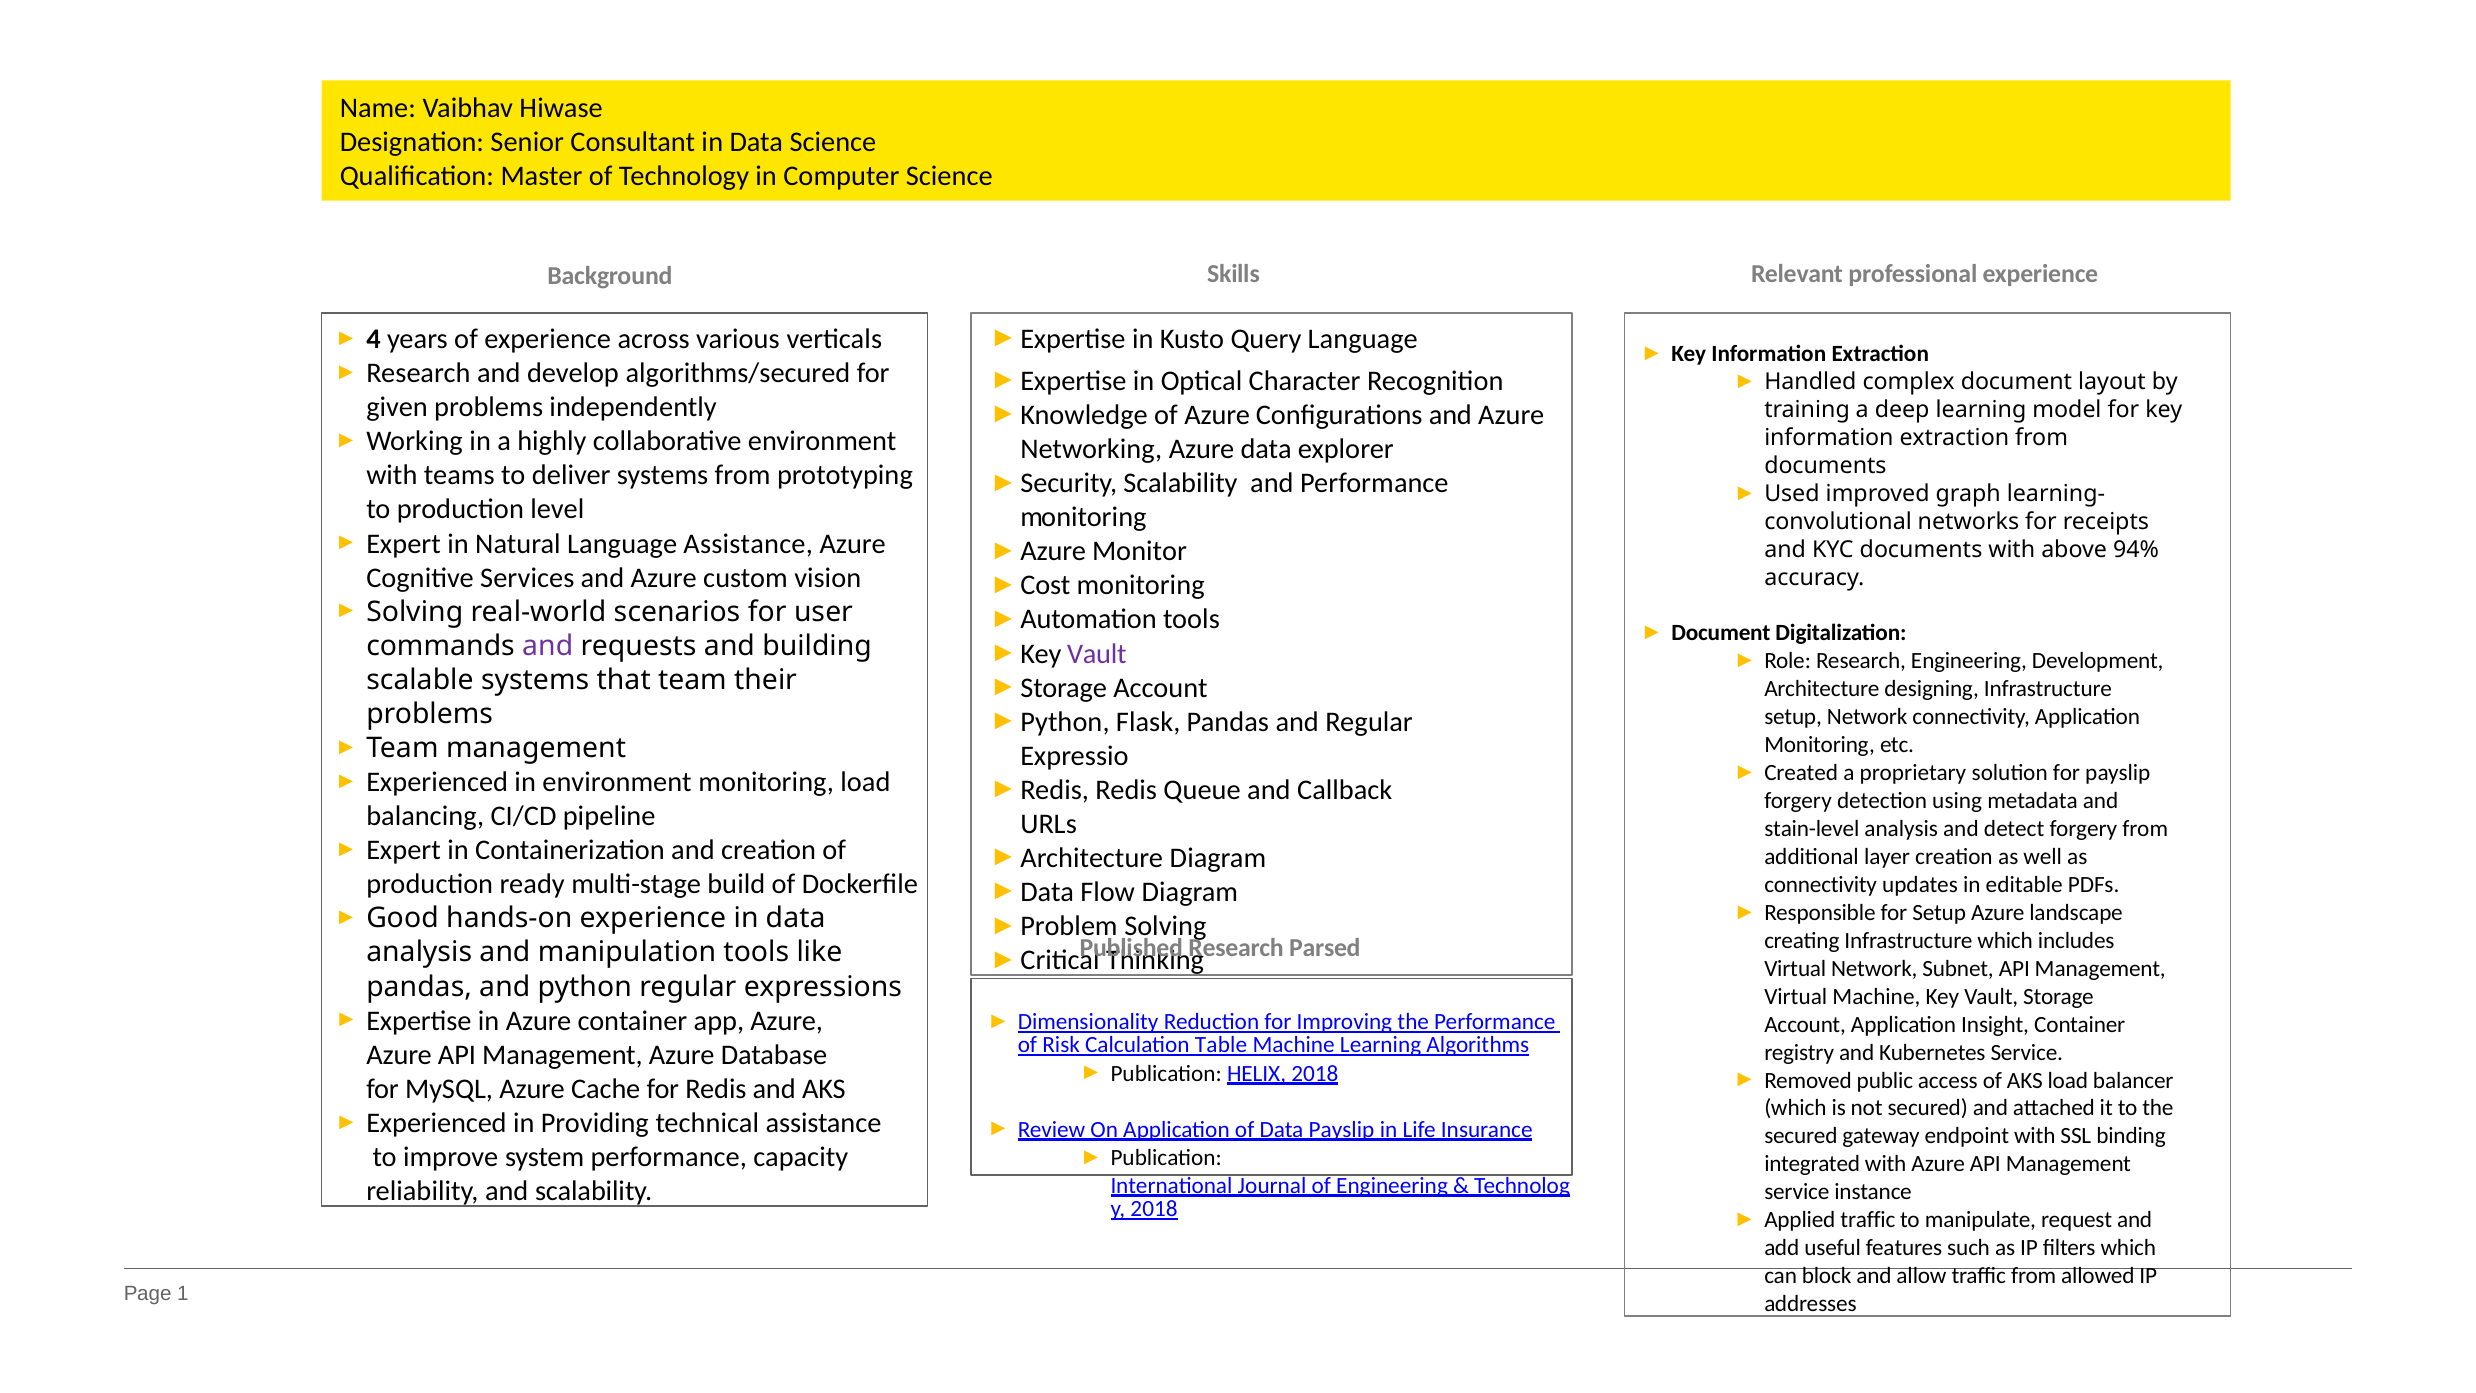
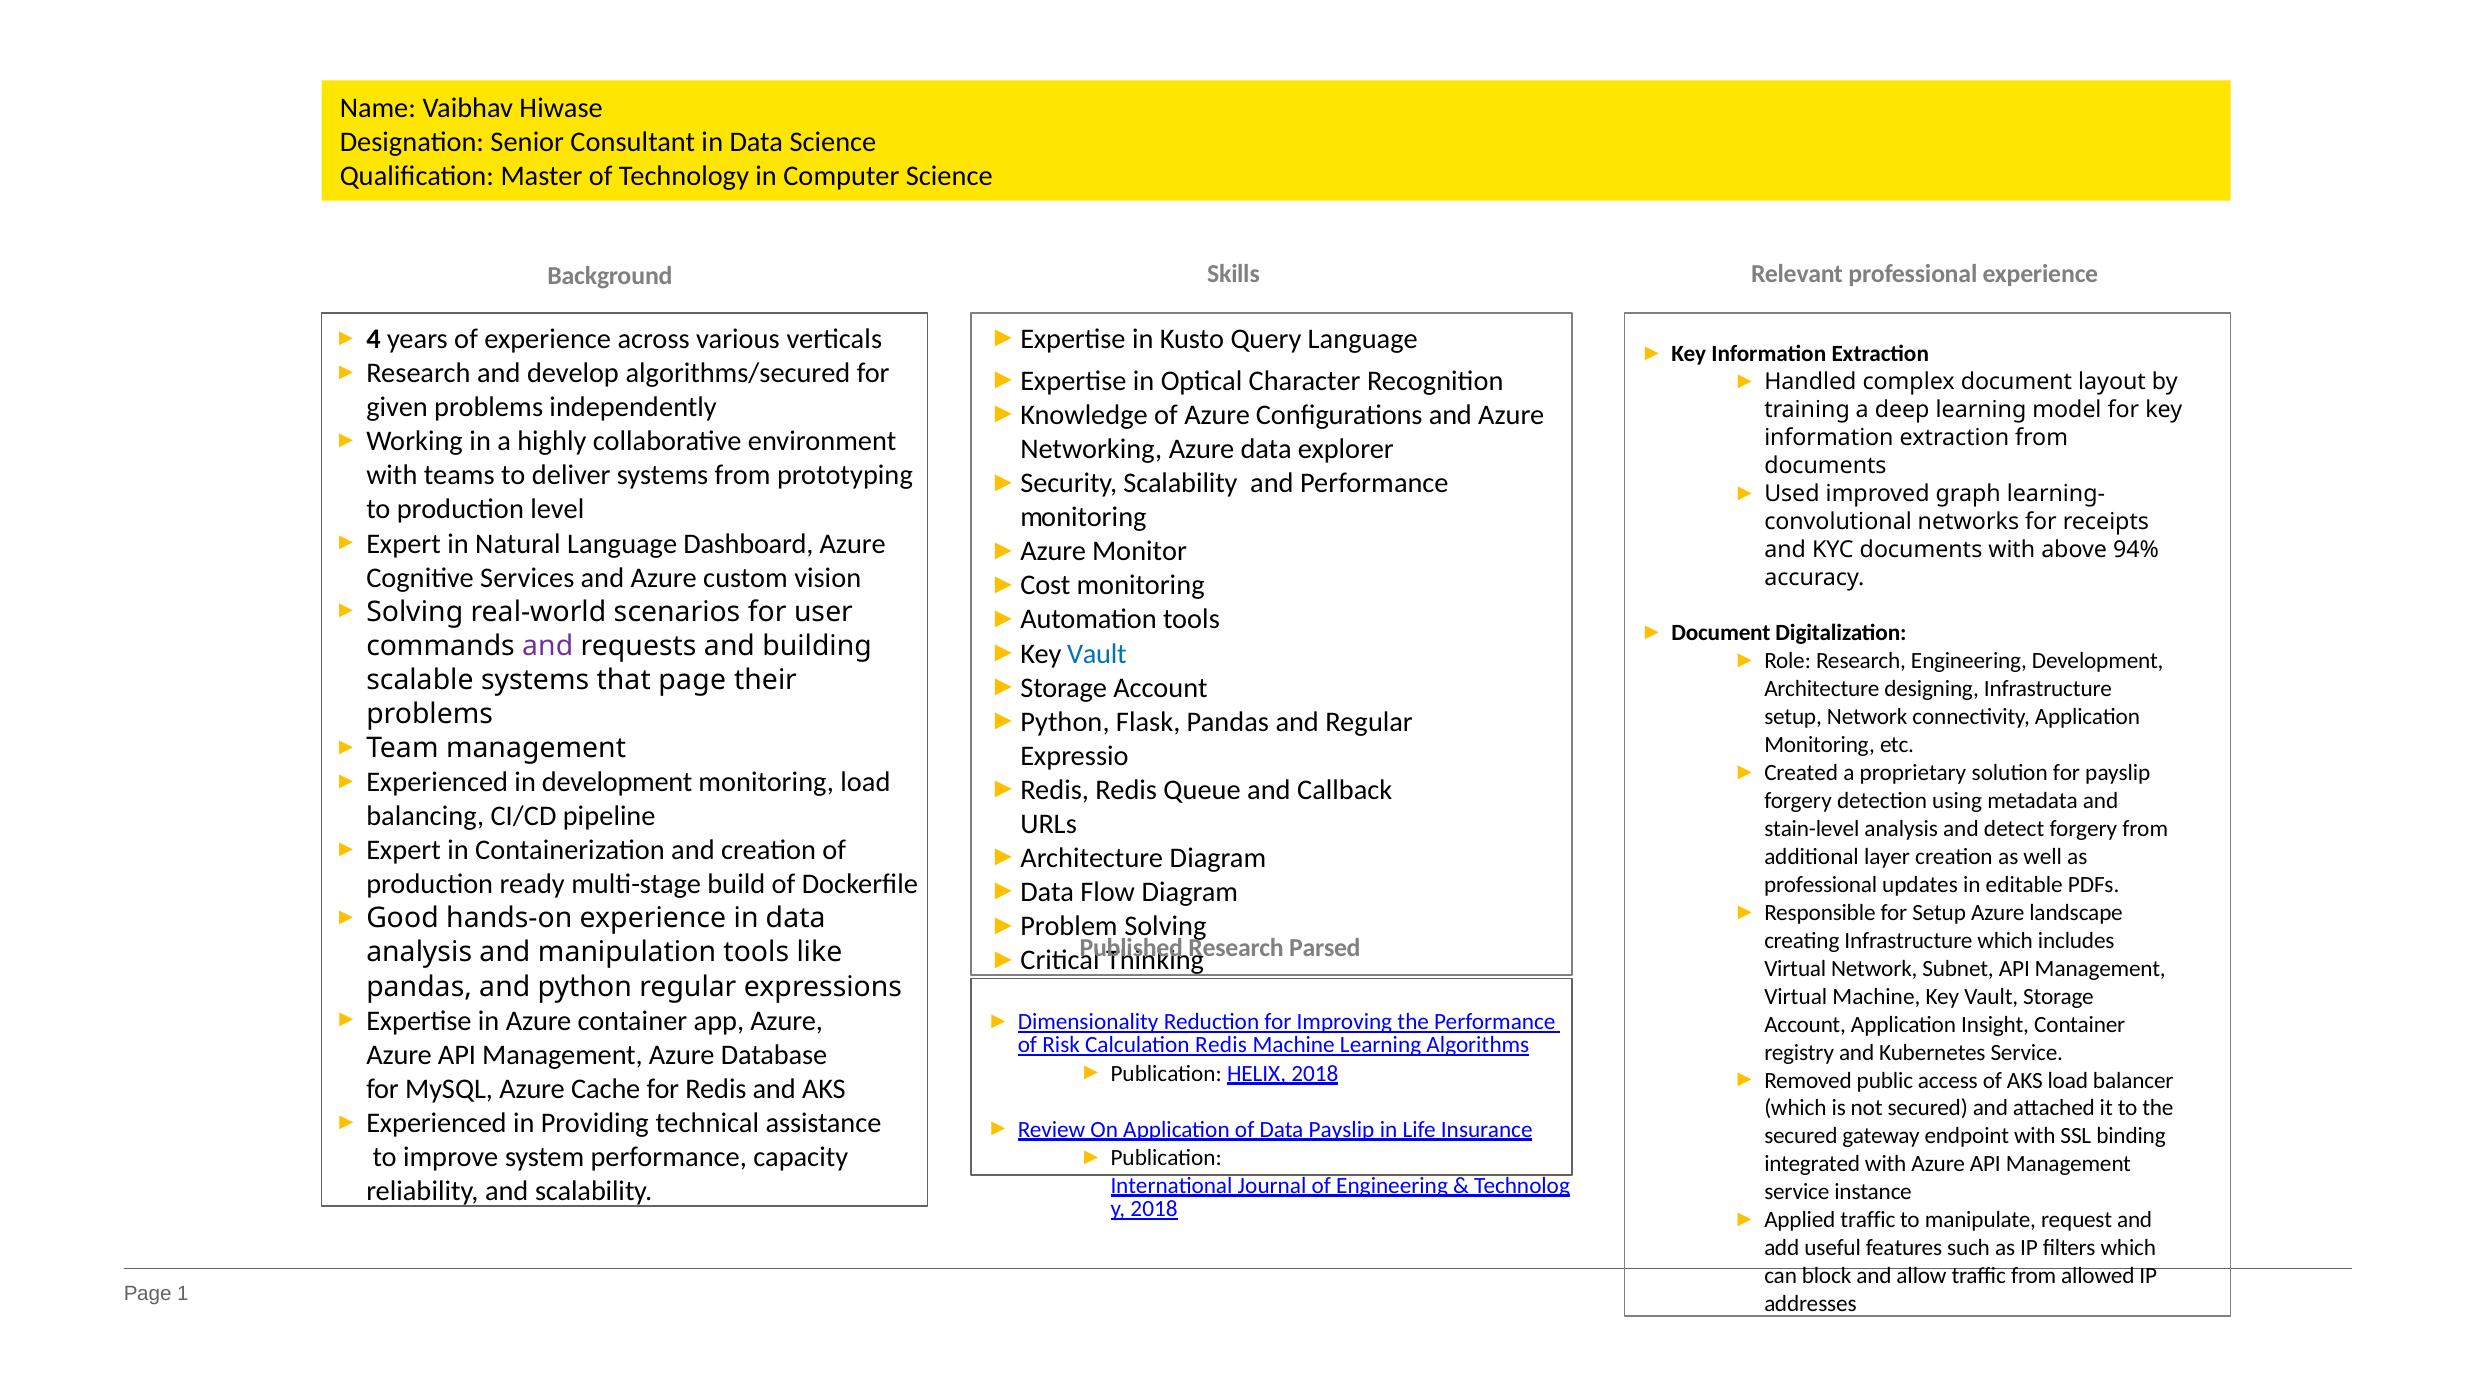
Language Assistance: Assistance -> Dashboard (748, 544)
Vault colour: purple -> blue (1097, 654)
that team: team -> page (692, 680)
in environment: environment -> development (617, 782)
connectivity: connectivity -> professional (1821, 884)
Calculation Table: Table -> Redis (1221, 1045)
